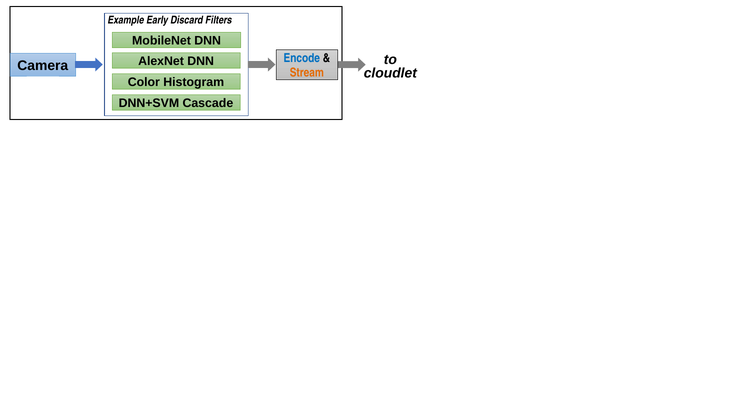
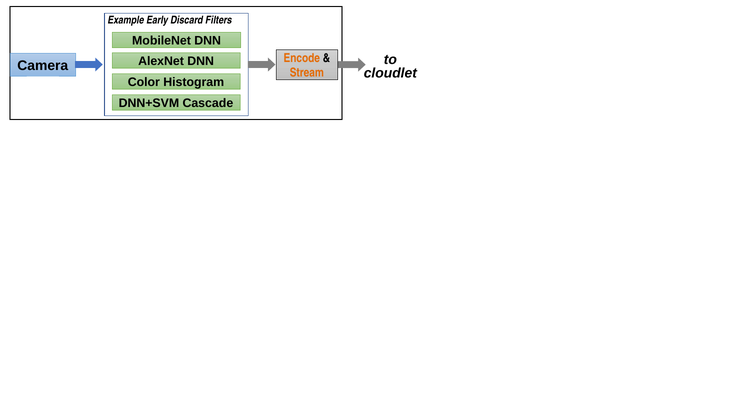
Encode colour: blue -> orange (302, 58)
